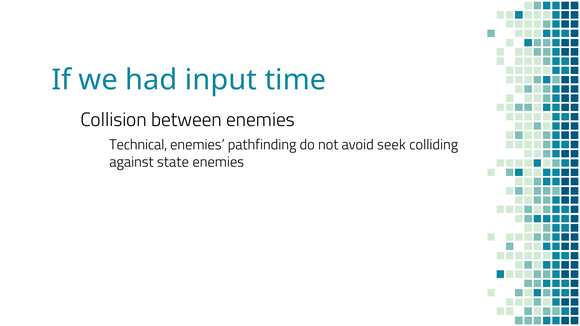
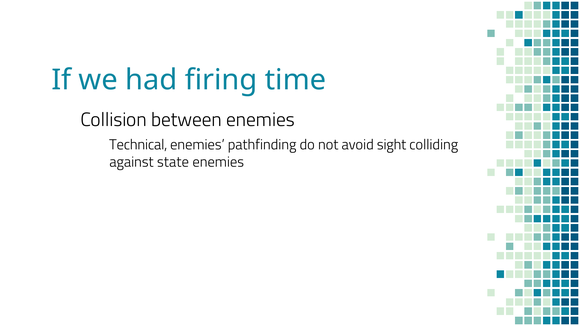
input: input -> firing (221, 80)
seek: seek -> sight (392, 145)
